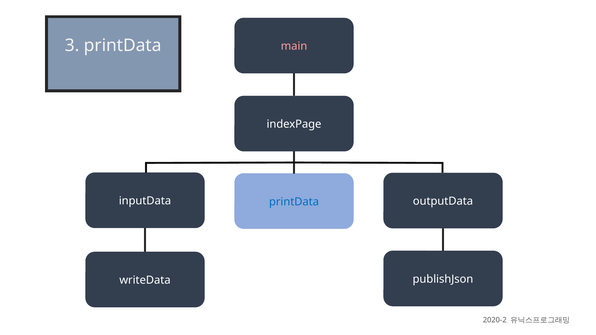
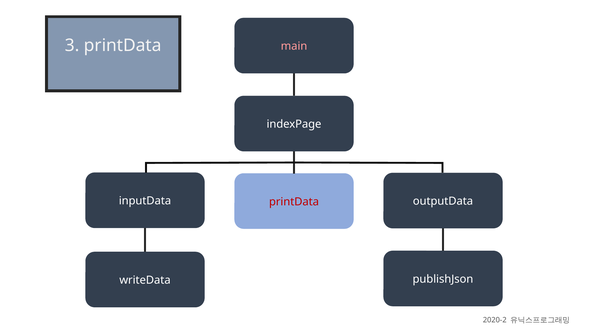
printData colour: blue -> red (294, 202)
